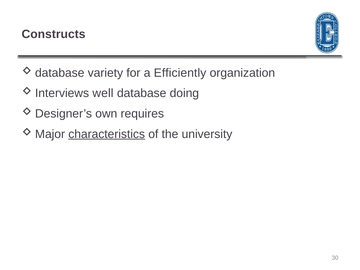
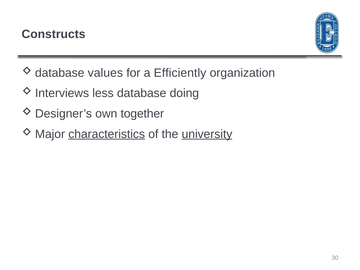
variety: variety -> values (105, 73)
well: well -> less (103, 93)
requires: requires -> together (142, 114)
university underline: none -> present (207, 134)
